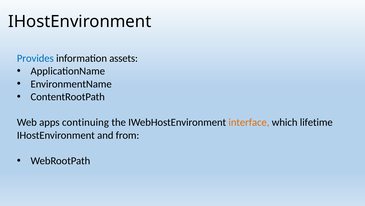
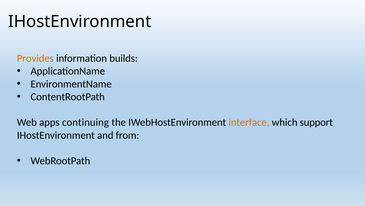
Provides colour: blue -> orange (35, 58)
assets: assets -> builds (124, 58)
lifetime: lifetime -> support (316, 122)
